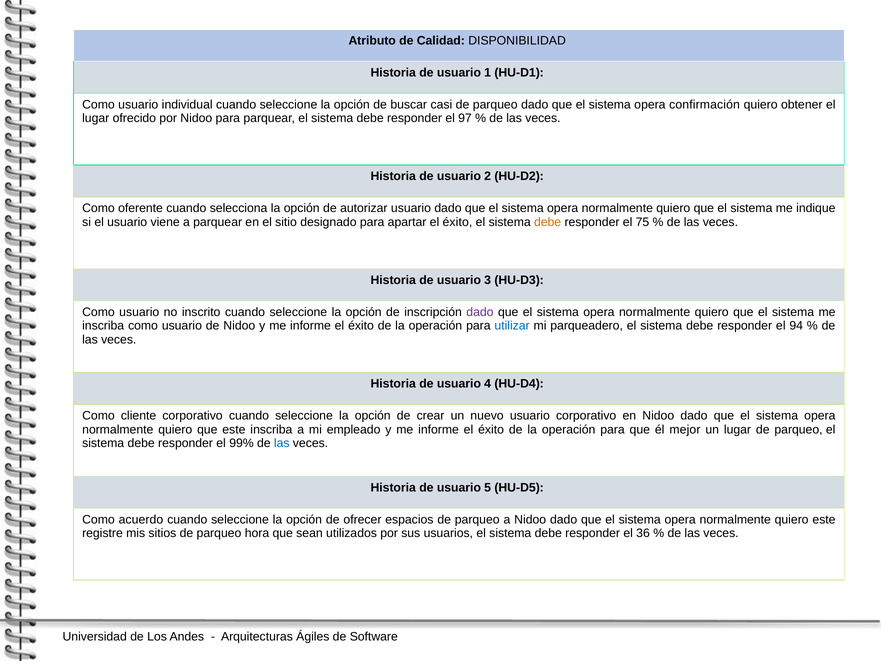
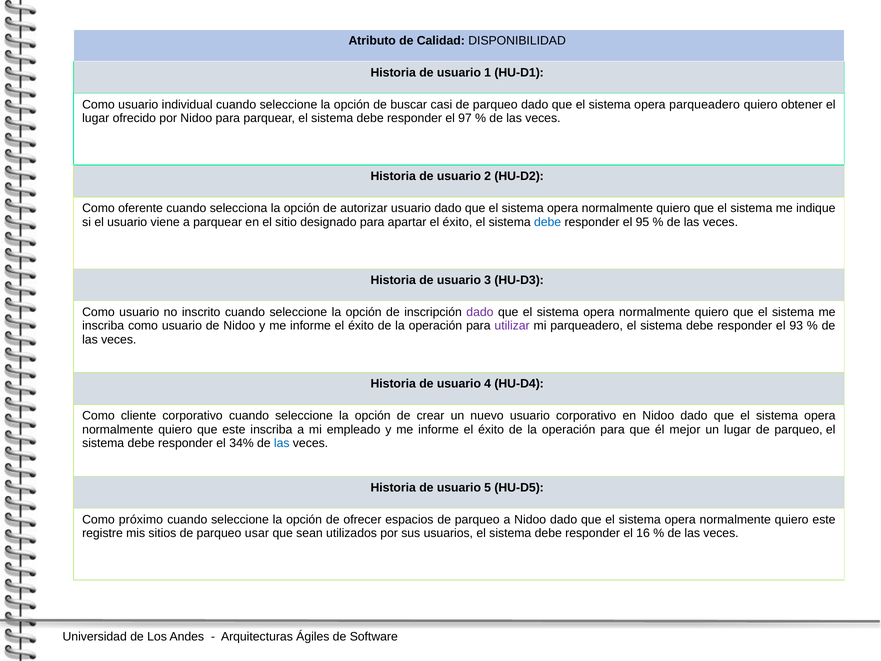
opera confirmación: confirmación -> parqueadero (705, 105)
debe colour: orange -> blue (548, 222)
75: 75 -> 95 (642, 222)
utilizar colour: blue -> purple (512, 326)
94: 94 -> 93 (796, 326)
99%: 99% -> 34% (241, 443)
acuerdo: acuerdo -> próximo (141, 519)
hora: hora -> usar (257, 533)
36: 36 -> 16 (643, 533)
